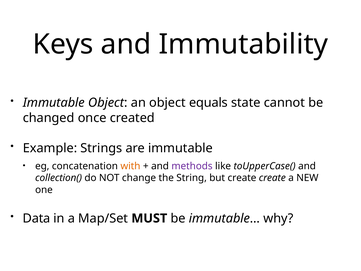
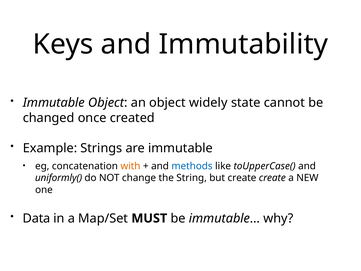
equals: equals -> widely (208, 103)
methods colour: purple -> blue (192, 166)
collection(: collection( -> uniformly( (59, 178)
